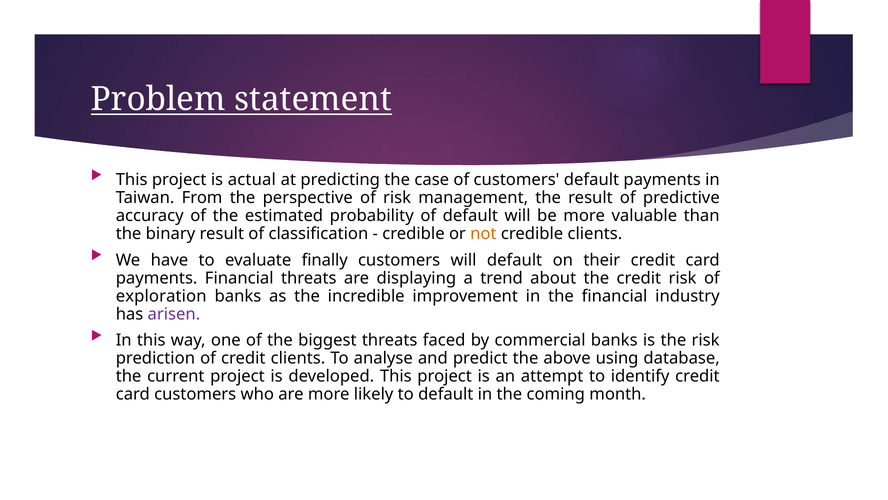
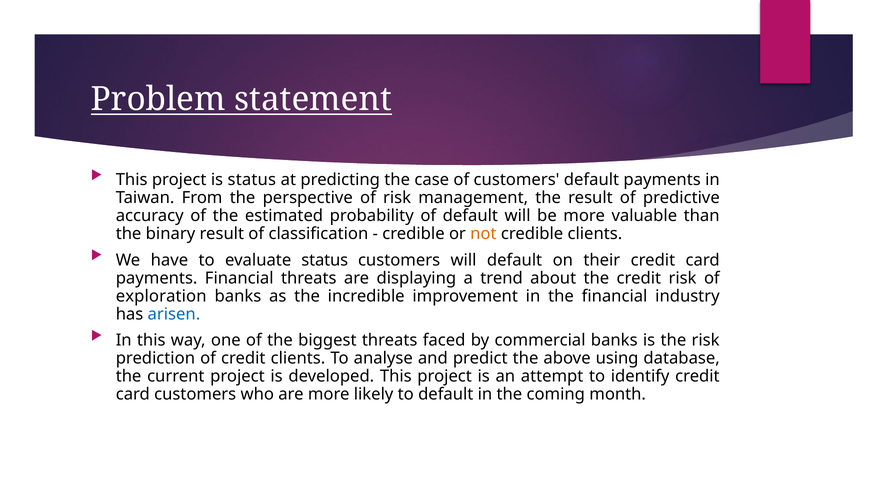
is actual: actual -> status (252, 180)
evaluate finally: finally -> status (325, 260)
arisen colour: purple -> blue (174, 314)
